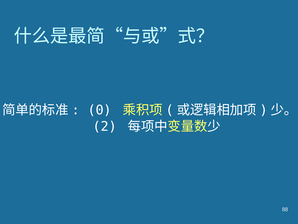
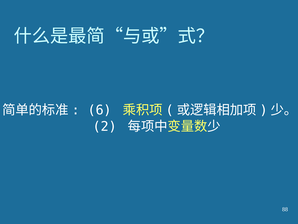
0: 0 -> 6 (100, 110)
